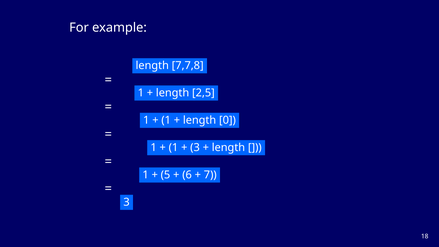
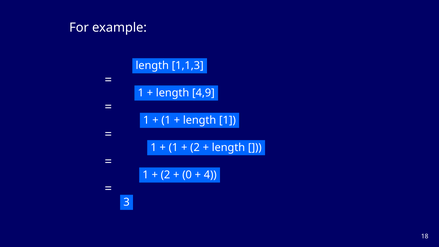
7,7,8: 7,7,8 -> 1,1,3 (188, 66)
2,5: 2,5 -> 4,9 (203, 93)
length 0: 0 -> 1 (227, 120)
3: 3 -> 2 (195, 148)
5: 5 -> 2 (165, 175)
6: 6 -> 0 (187, 175)
7: 7 -> 4 (210, 175)
